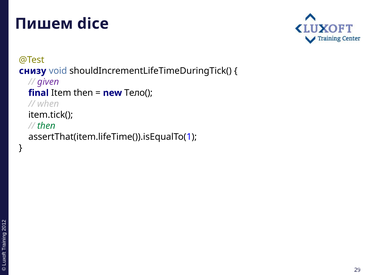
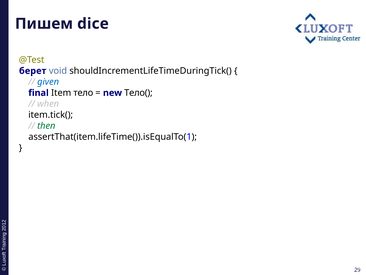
снизу: снизу -> берет (33, 71)
given colour: purple -> blue (48, 82)
Item then: then -> тело (83, 93)
